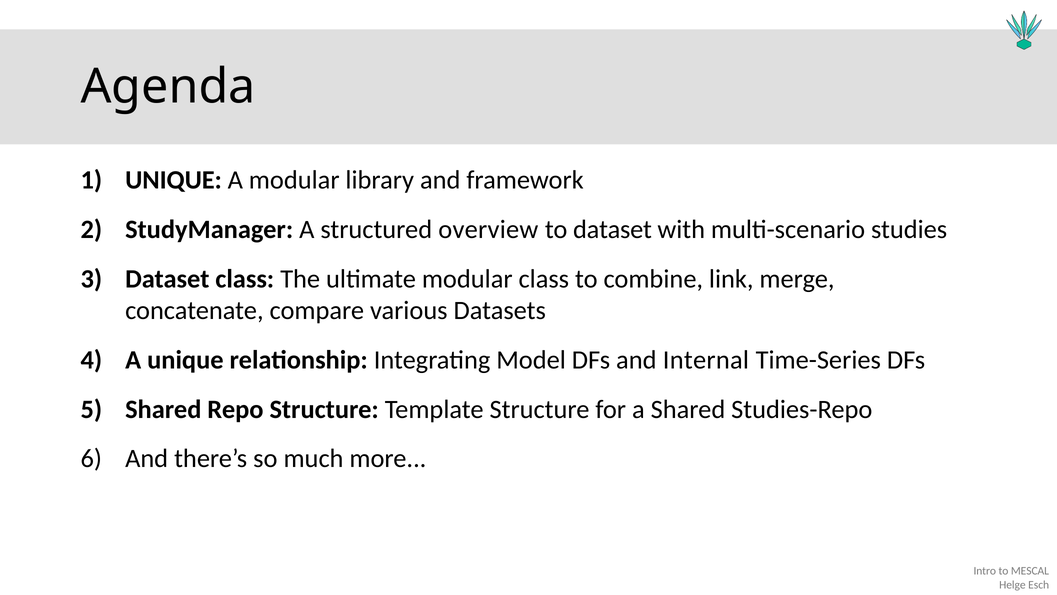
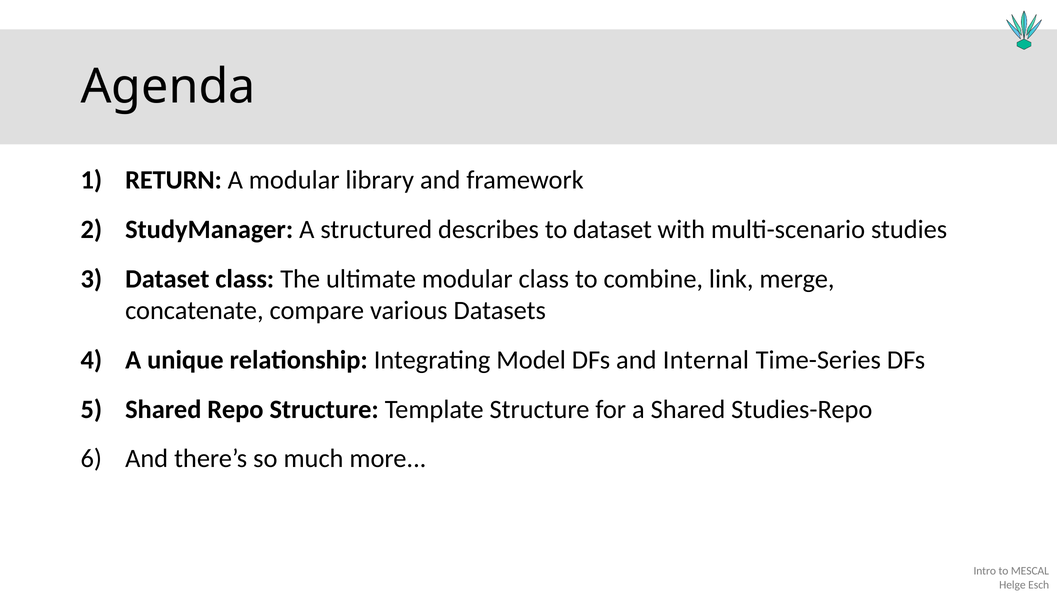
UNIQUE: UNIQUE -> RETURN (174, 180)
overview: overview -> describes (488, 229)
